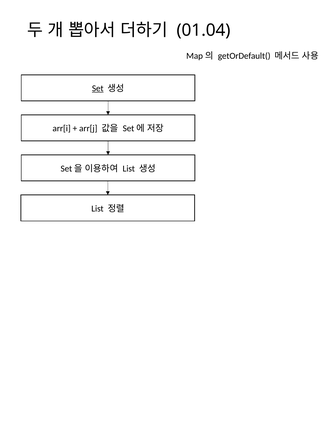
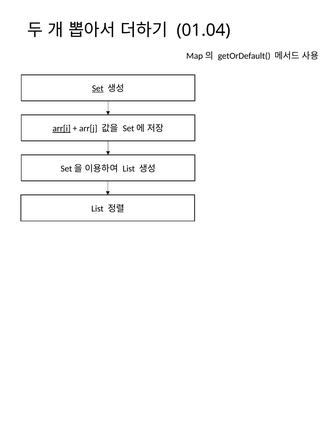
arr[i underline: none -> present (62, 129)
